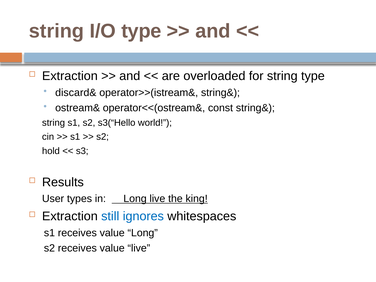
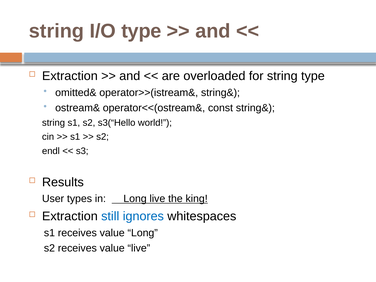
discard&: discard& -> omitted& (76, 93)
hold: hold -> endl (51, 151)
